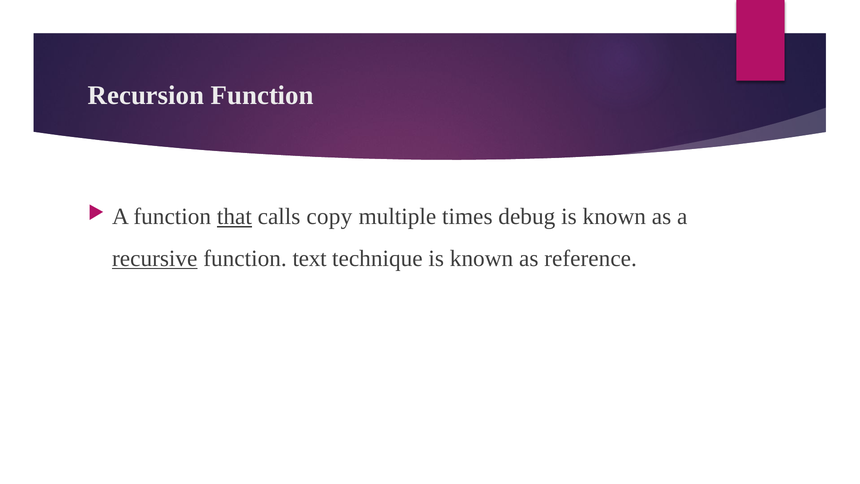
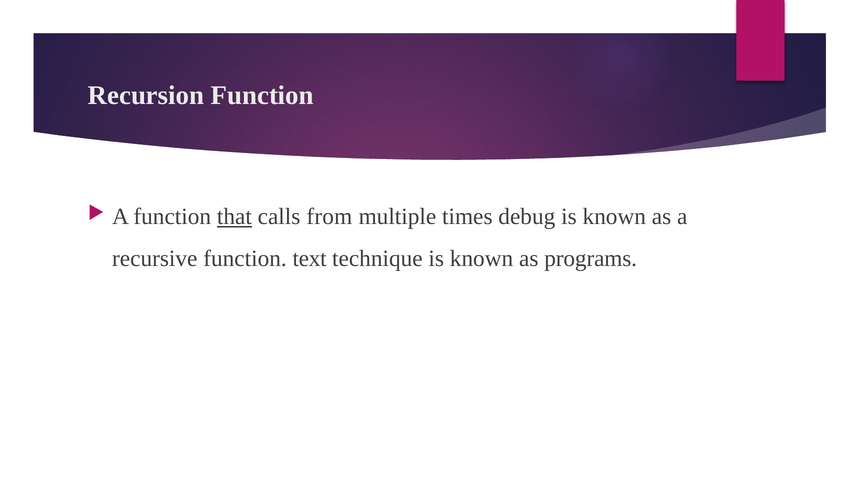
copy: copy -> from (329, 216)
recursive underline: present -> none (155, 258)
reference: reference -> programs (591, 258)
